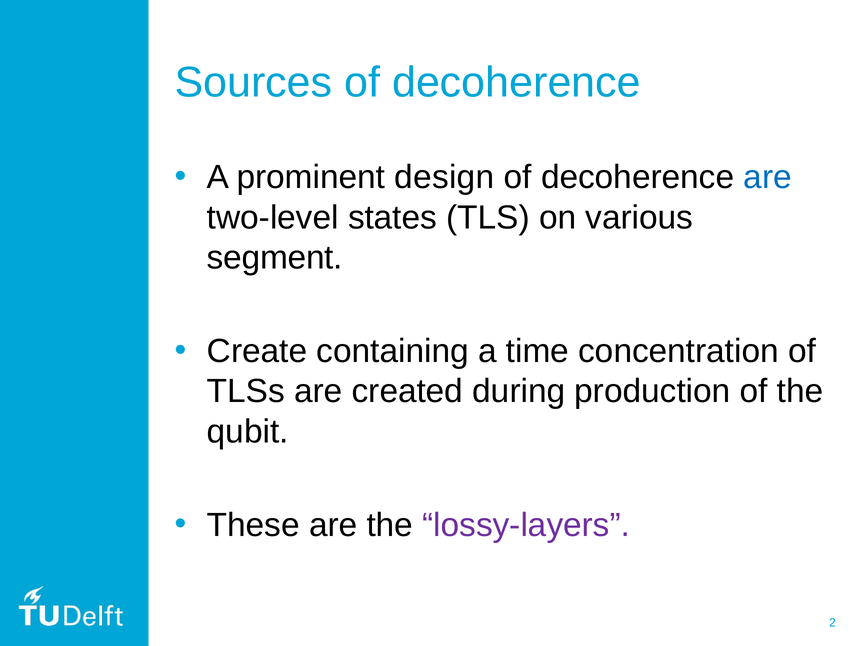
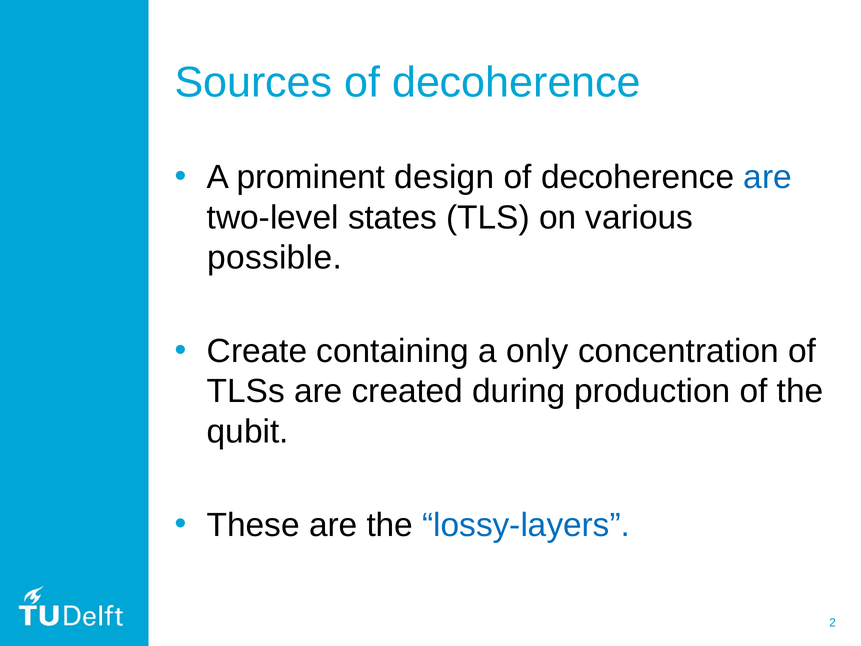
segment: segment -> possible (274, 258)
time: time -> only (537, 351)
lossy-layers colour: purple -> blue (526, 525)
